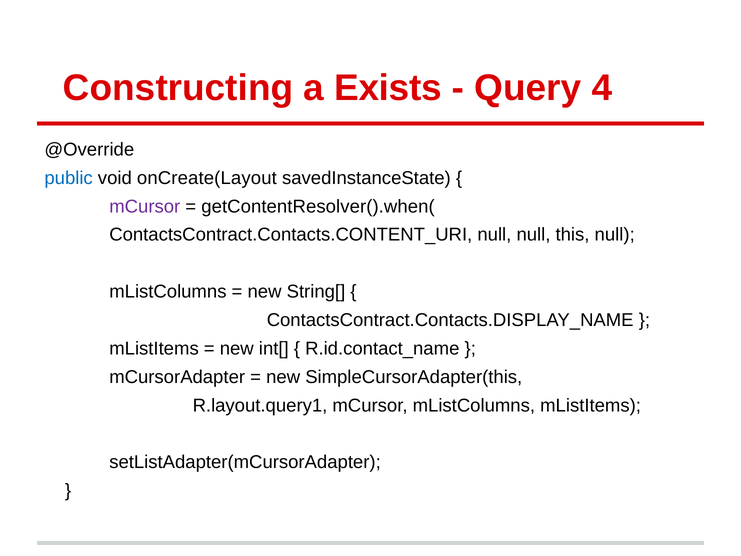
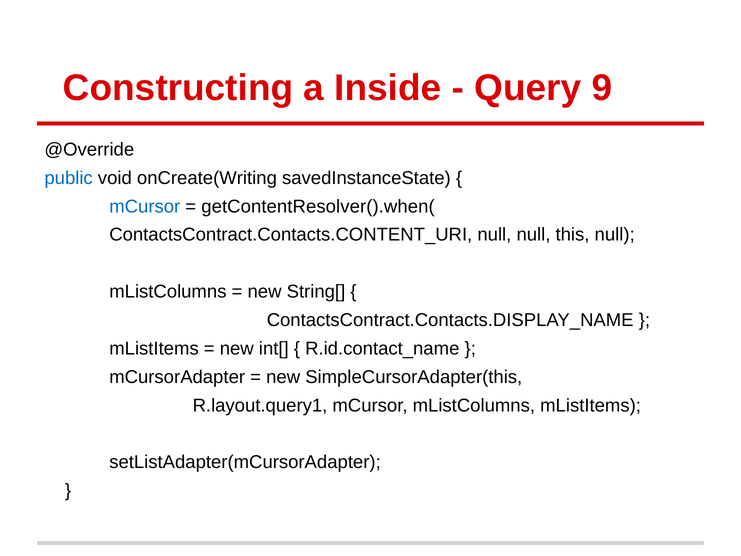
Exists: Exists -> Inside (388, 88)
4: 4 -> 9 (602, 88)
onCreate(Layout: onCreate(Layout -> onCreate(Writing (207, 178)
mCursor colour: purple -> blue (145, 206)
